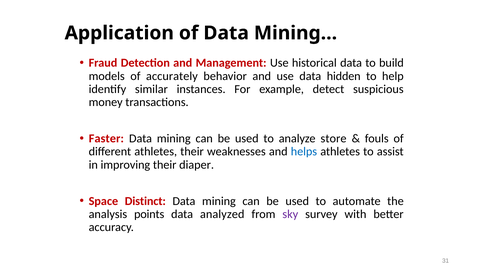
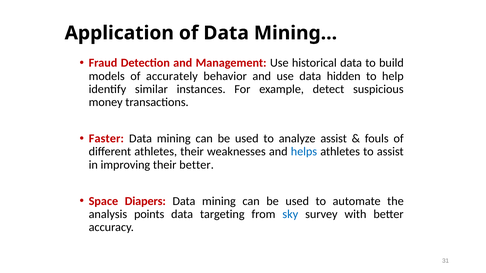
analyze store: store -> assist (334, 139)
their diaper: diaper -> better (197, 165)
Distinct: Distinct -> Diapers (145, 201)
analyzed: analyzed -> targeting (222, 214)
sky colour: purple -> blue (290, 214)
